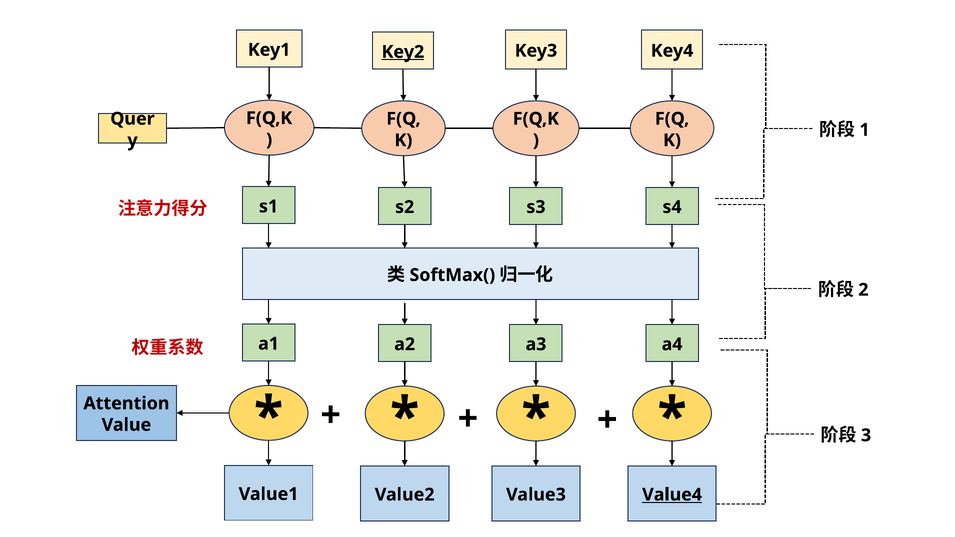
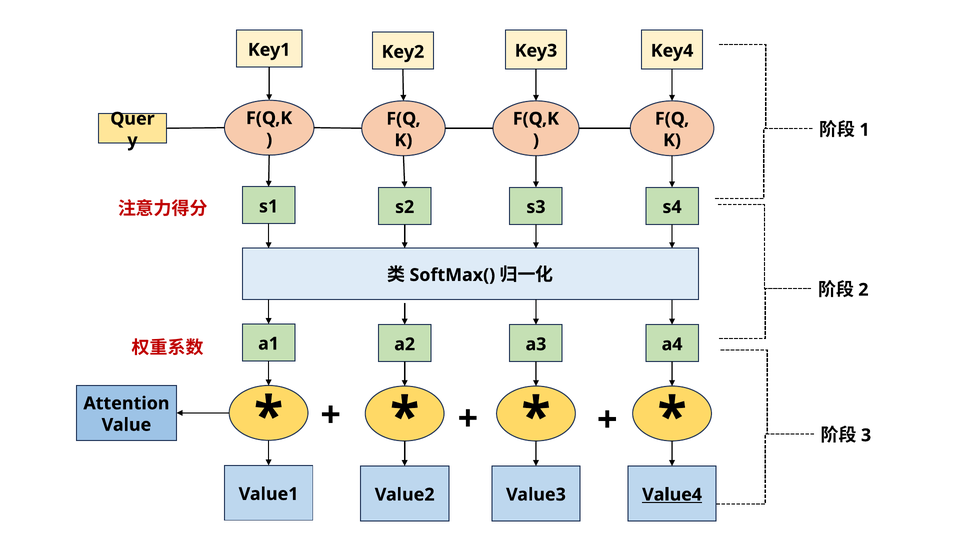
Key2 underline: present -> none (403, 52)
